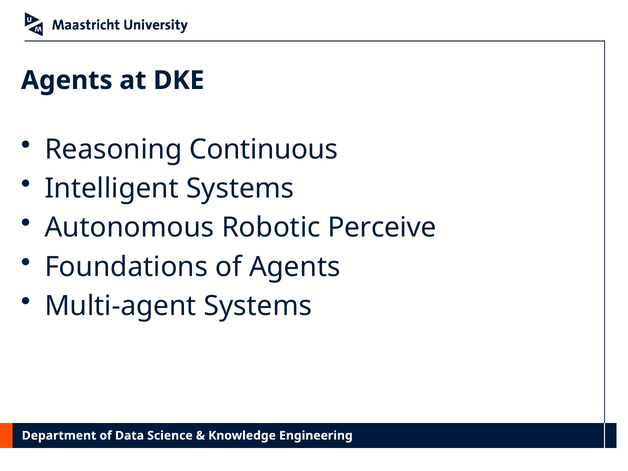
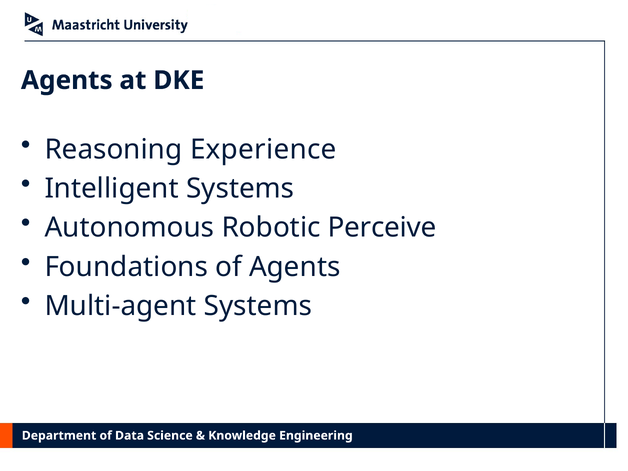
Continuous: Continuous -> Experience (263, 150)
